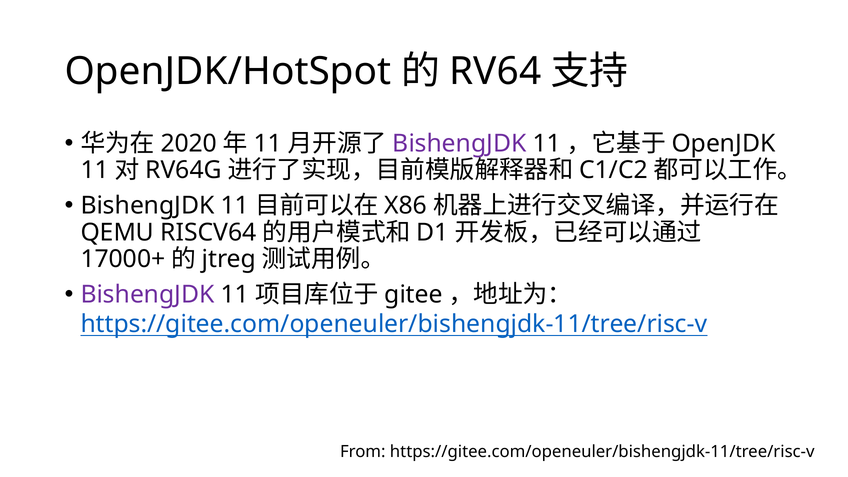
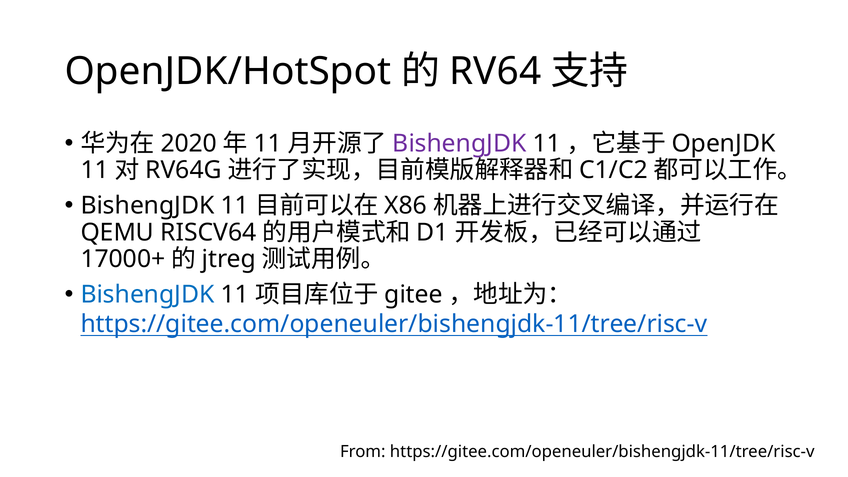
BishengJDK colour: purple -> blue (148, 295)
